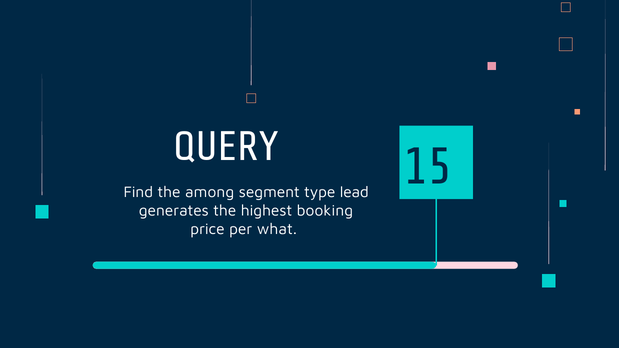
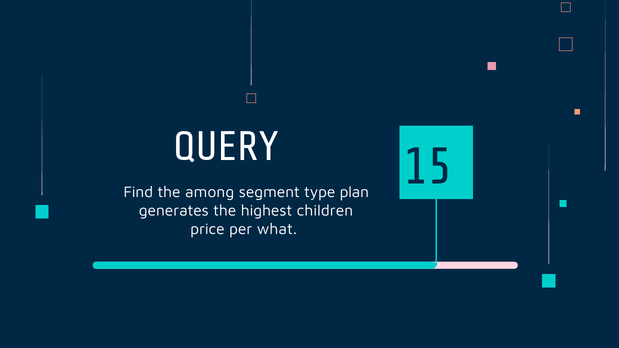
lead: lead -> plan (354, 192)
booking: booking -> children (325, 211)
